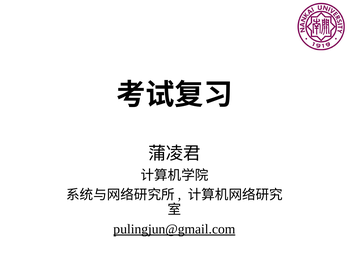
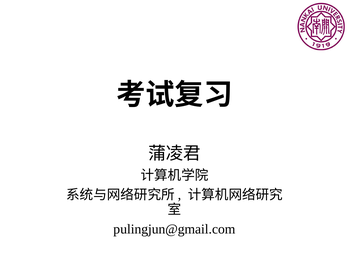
pulingjun@gmail.com underline: present -> none (174, 229)
